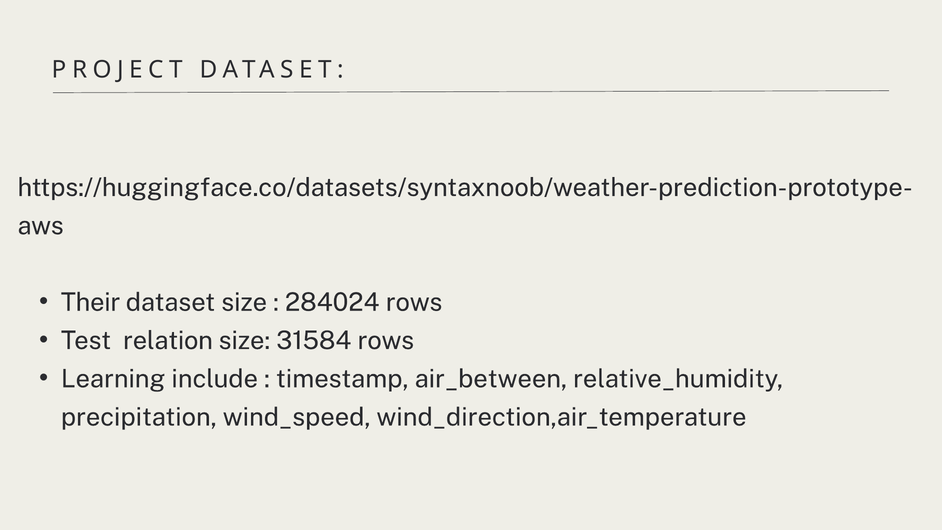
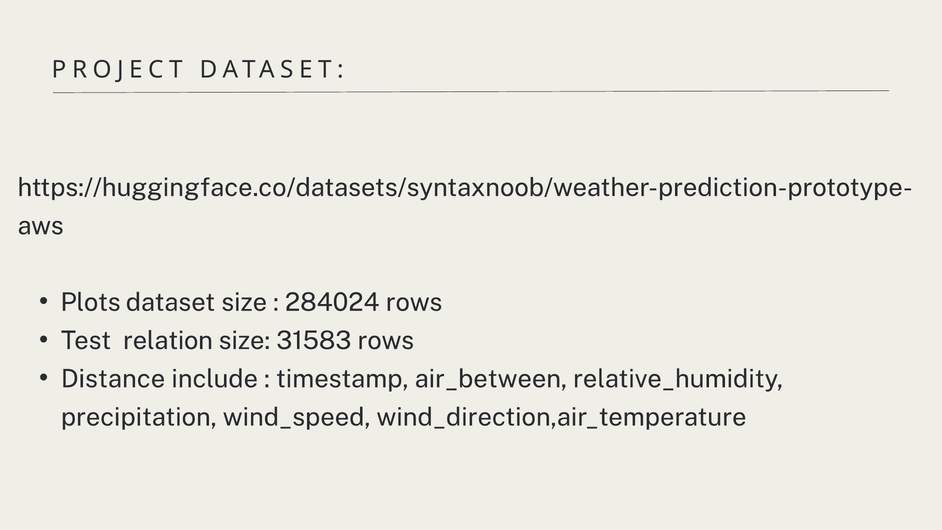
Their: Their -> Plots (91, 302)
31584: 31584 -> 31583 (314, 341)
Learning: Learning -> Distance (113, 379)
